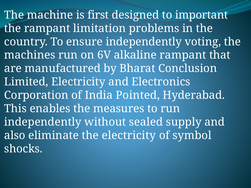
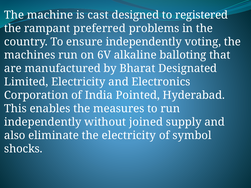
first: first -> cast (98, 15)
important: important -> registered (202, 15)
limitation: limitation -> preferred (100, 28)
alkaline rampant: rampant -> balloting (183, 55)
Conclusion: Conclusion -> Designated (188, 69)
sealed: sealed -> joined (146, 122)
